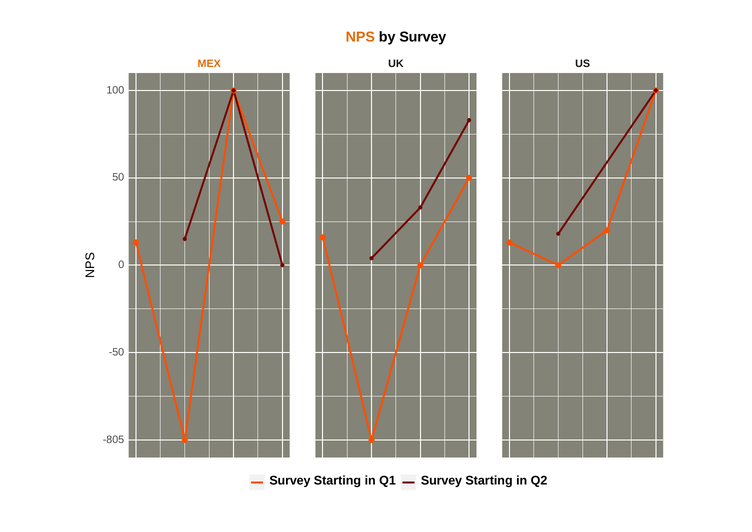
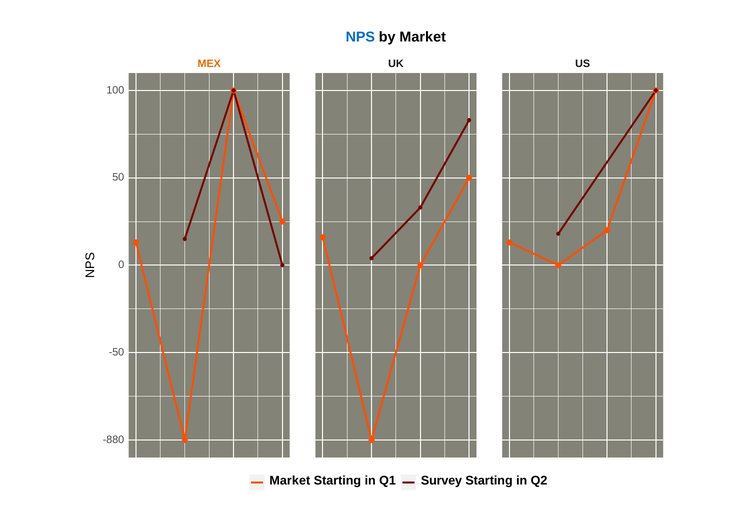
NPS colour: orange -> blue (360, 37)
by Survey: Survey -> Market (423, 37)
-805: -805 -> -880 (114, 439)
Survey: Survey -> Market (290, 480)
